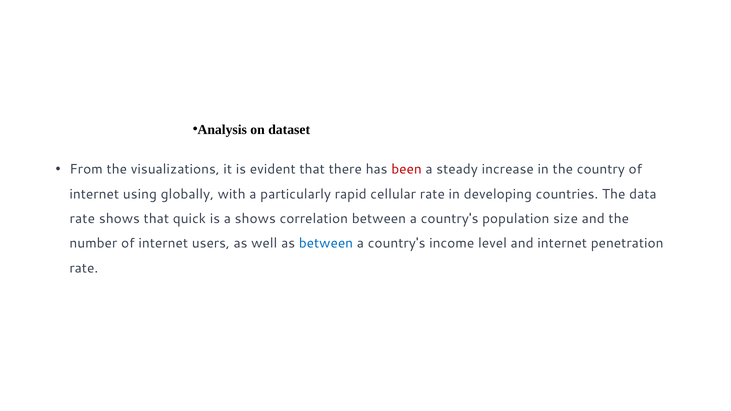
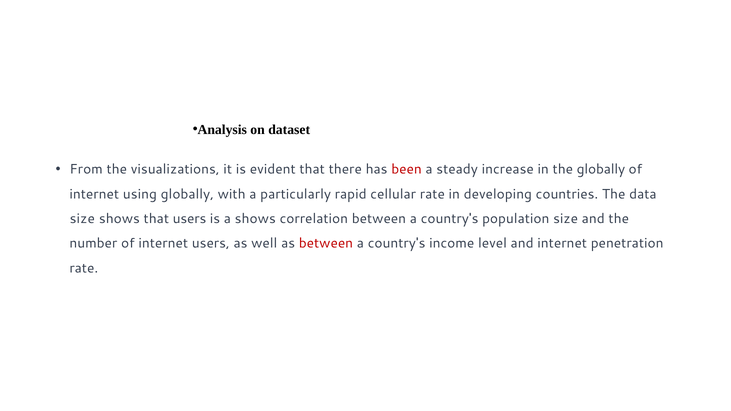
the country: country -> globally (601, 170)
rate: rate -> size (82, 219)
that quick: quick -> users (190, 219)
between colour: blue -> red (326, 244)
